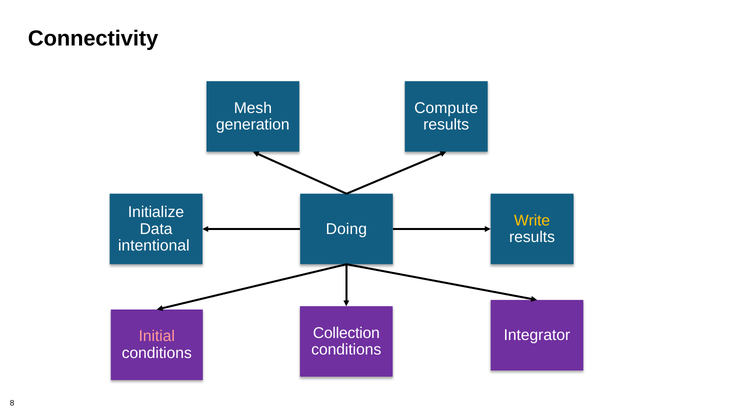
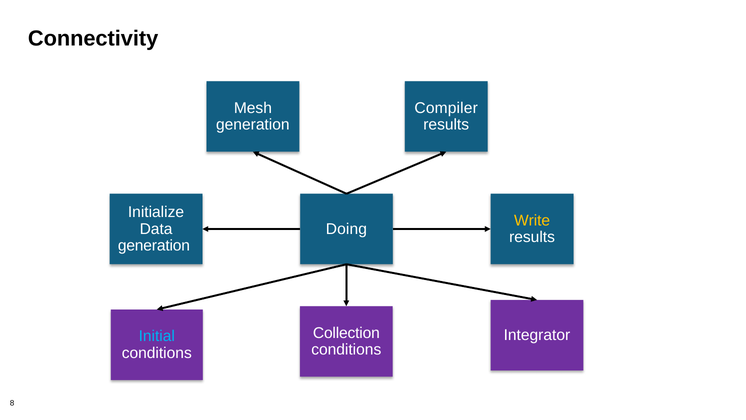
Compute: Compute -> Compiler (446, 108)
intentional: intentional -> generation (154, 246)
Initial colour: pink -> light blue (157, 336)
